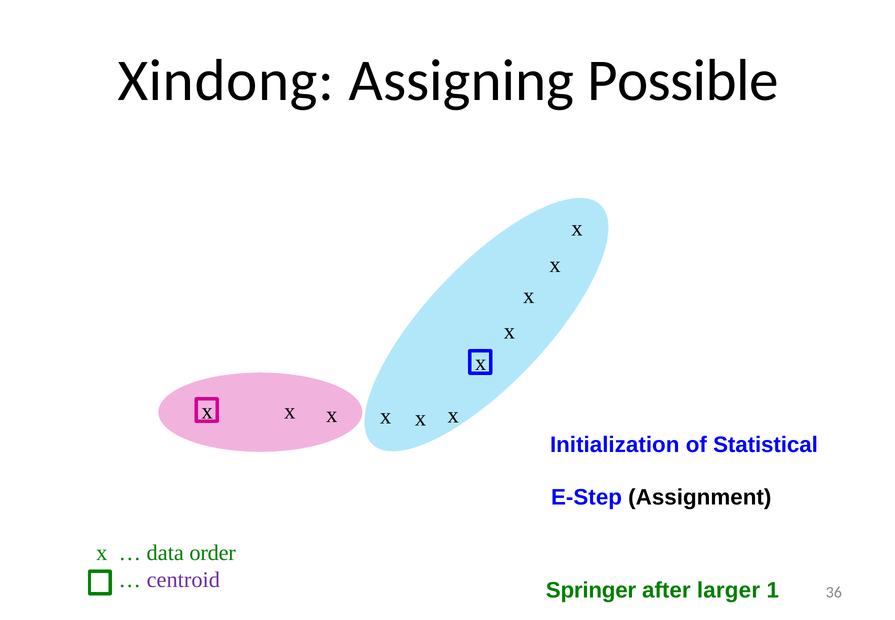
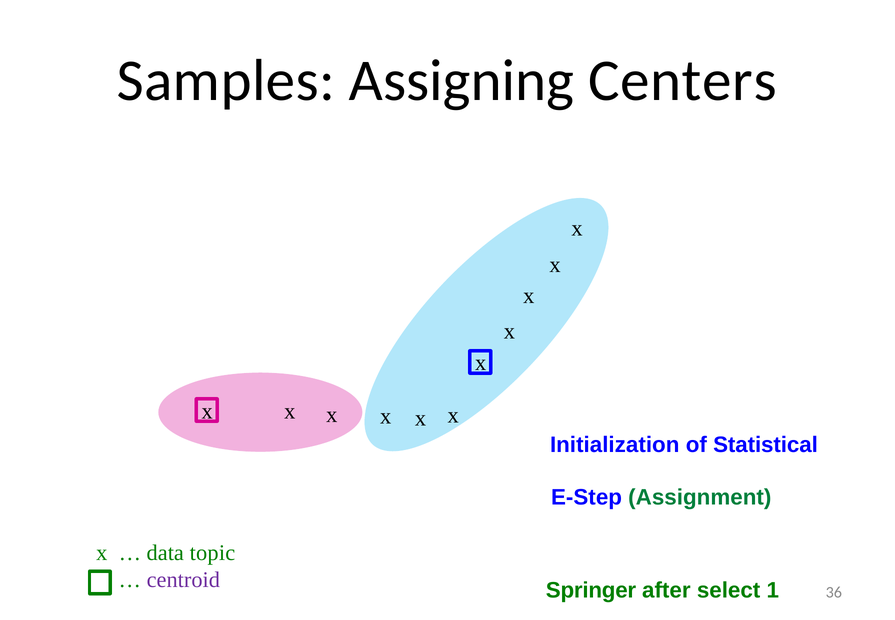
Xindong: Xindong -> Samples (226, 81)
Possible: Possible -> Centers (682, 81)
Assignment colour: black -> green (700, 497)
order: order -> topic (212, 553)
larger: larger -> select (729, 590)
